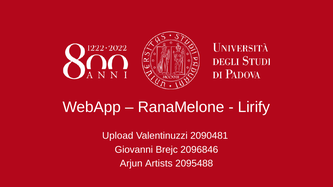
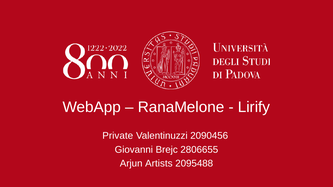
Upload: Upload -> Private (118, 136)
2090481: 2090481 -> 2090456 (209, 136)
2096846: 2096846 -> 2806655 (199, 150)
